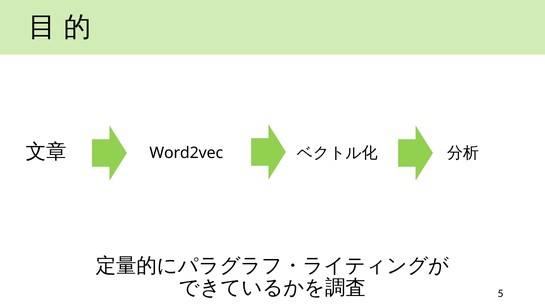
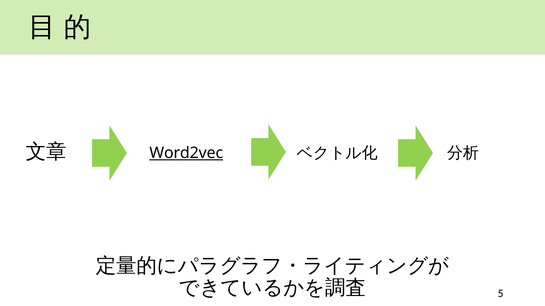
Word2vec underline: none -> present (186, 153)
